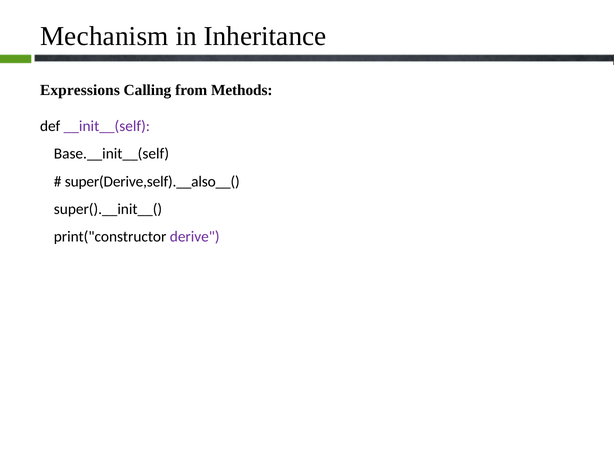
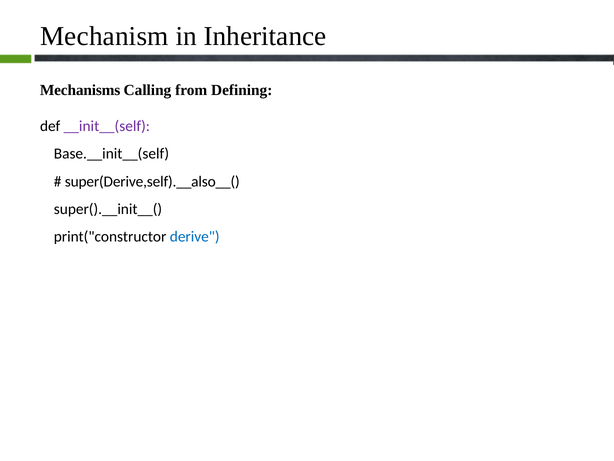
Expressions: Expressions -> Mechanisms (80, 90)
Methods: Methods -> Defining (242, 90)
derive colour: purple -> blue (195, 237)
